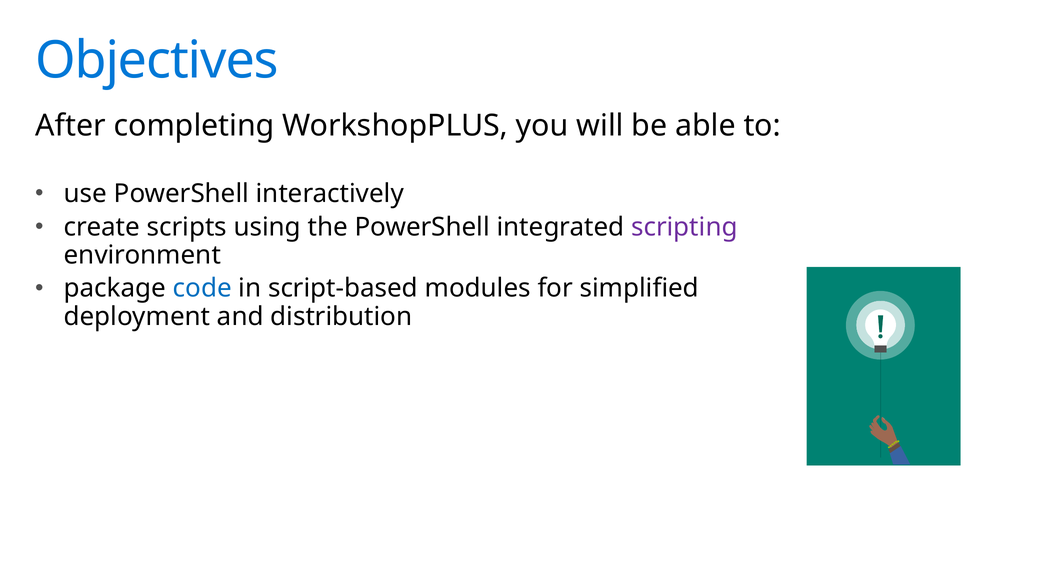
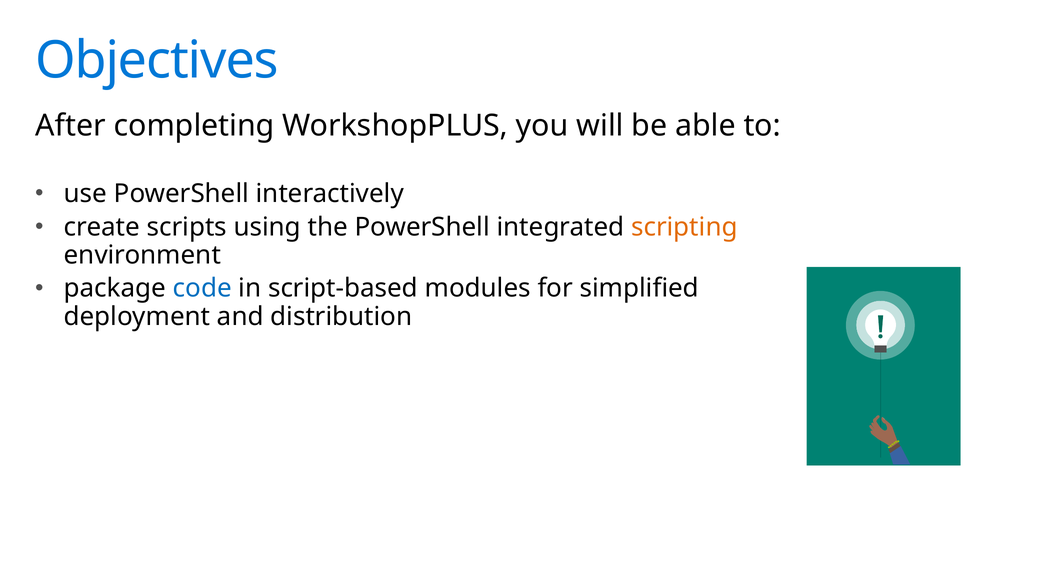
scripting colour: purple -> orange (684, 227)
